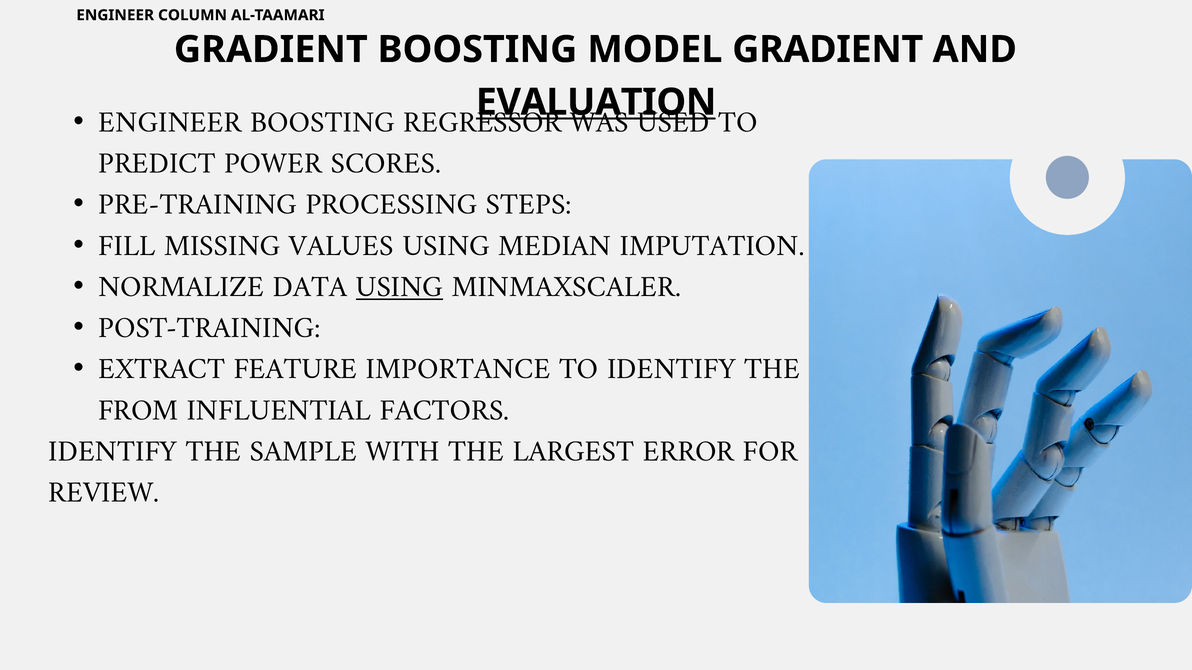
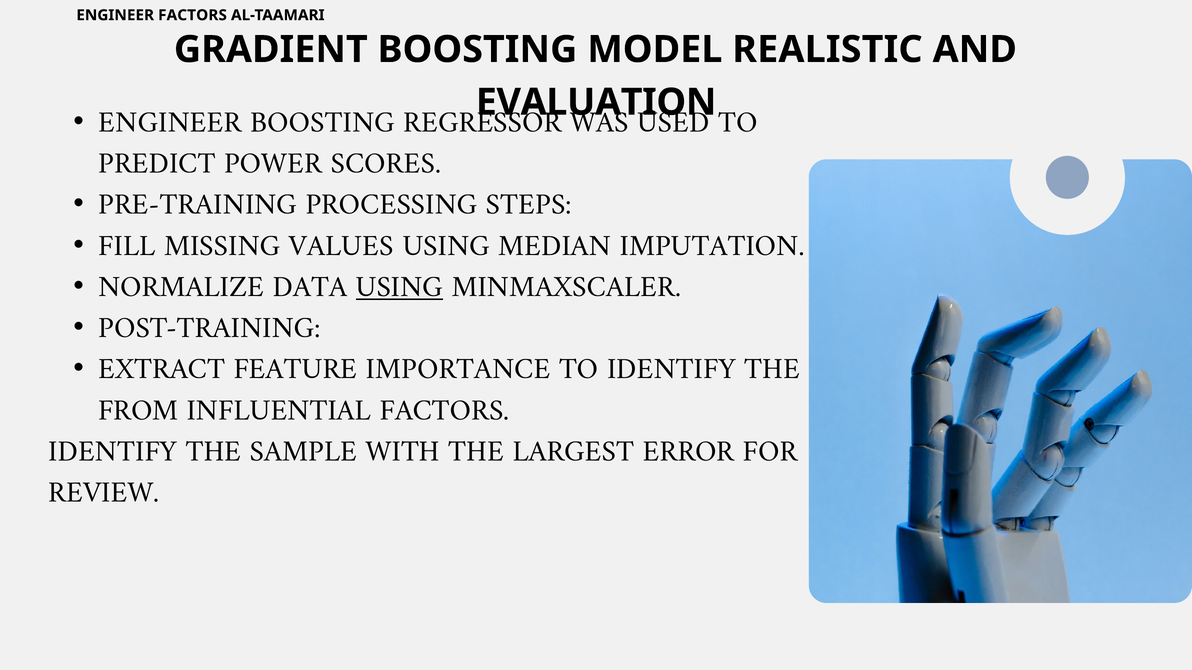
ENGINEER COLUMN: COLUMN -> FACTORS (192, 15)
MODEL GRADIENT: GRADIENT -> REALISTIC (827, 50)
EVALUATION underline: present -> none (596, 102)
